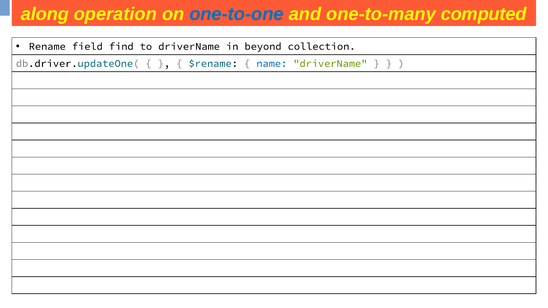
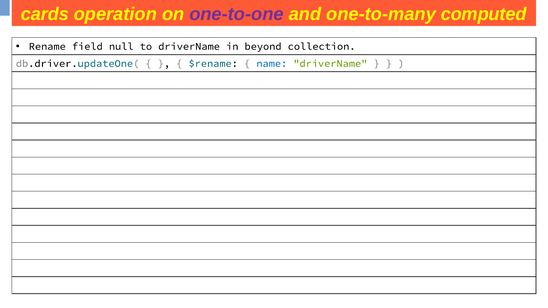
along: along -> cards (45, 14)
one-to-one colour: blue -> purple (237, 14)
find: find -> null (121, 46)
